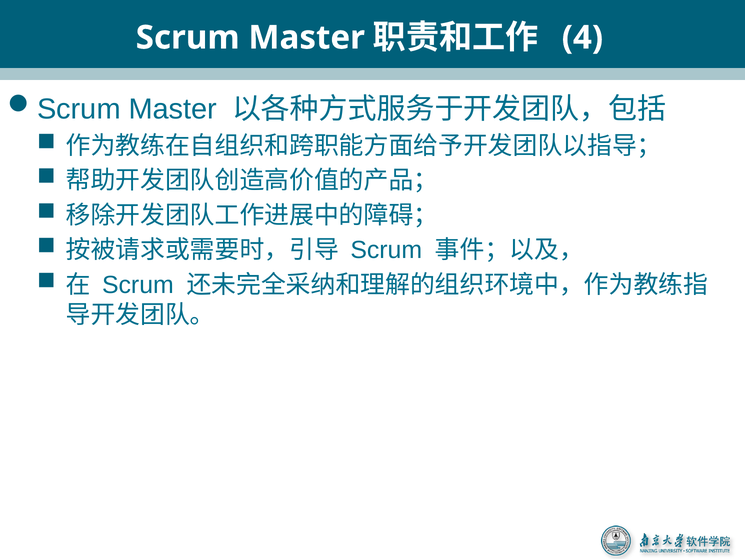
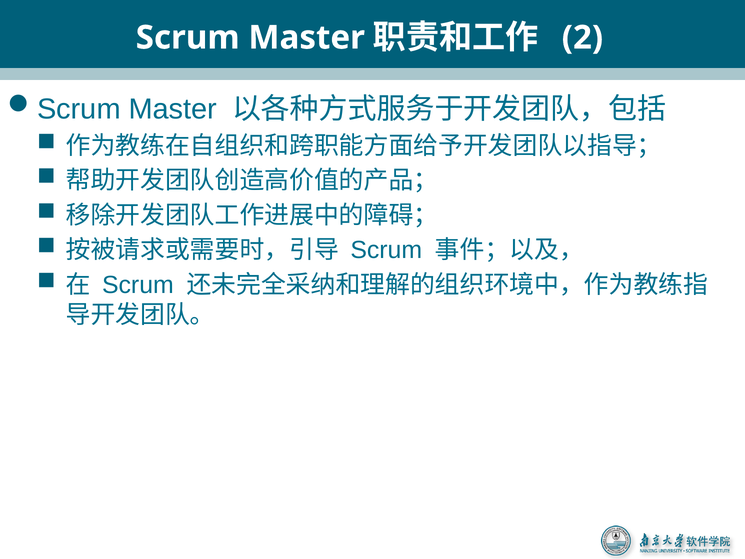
4: 4 -> 2 (582, 38)
